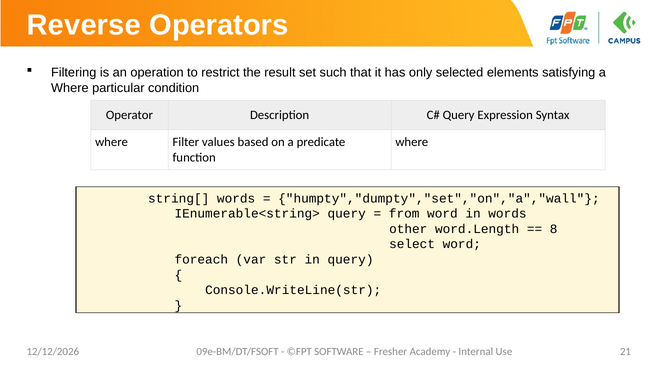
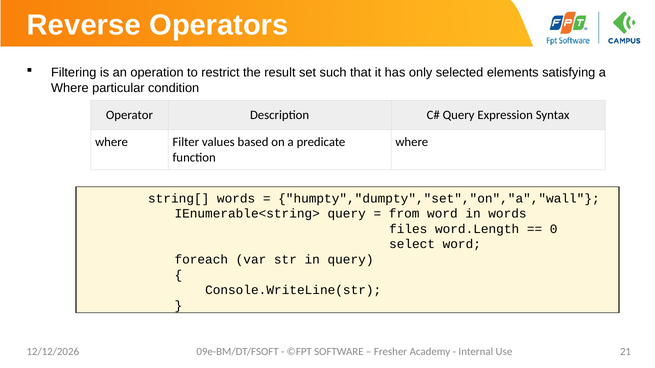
other: other -> files (408, 229)
8: 8 -> 0 (554, 229)
